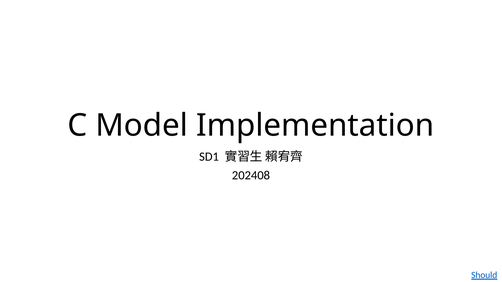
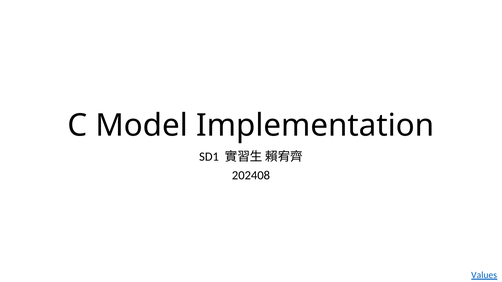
Should: Should -> Values (484, 275)
